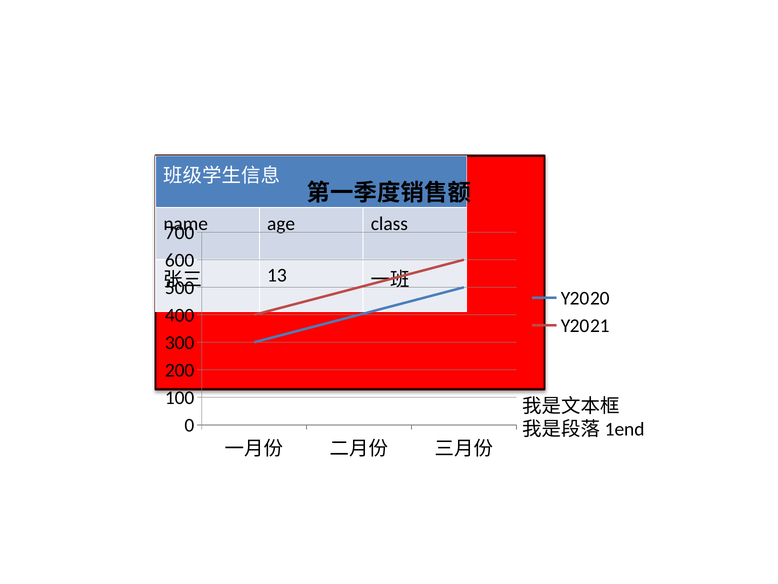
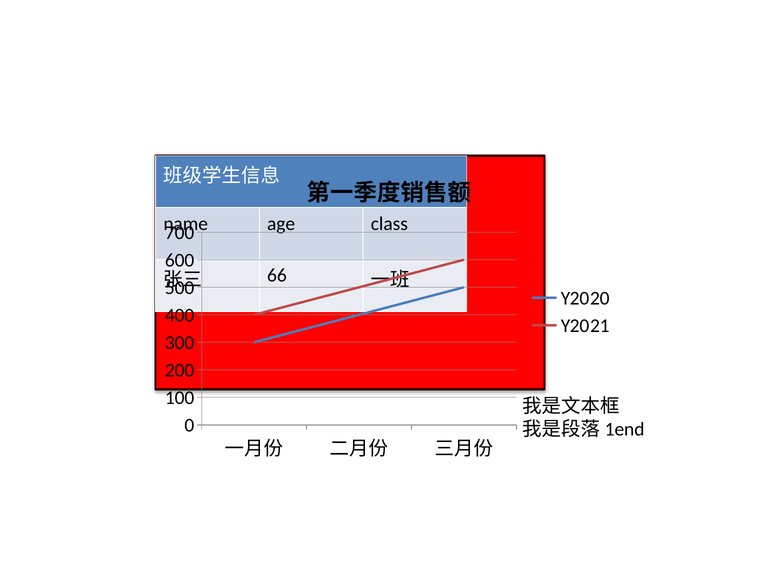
13: 13 -> 66 (277, 275)
